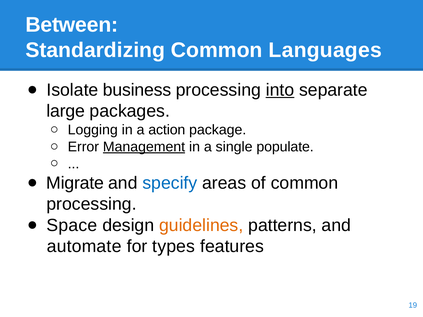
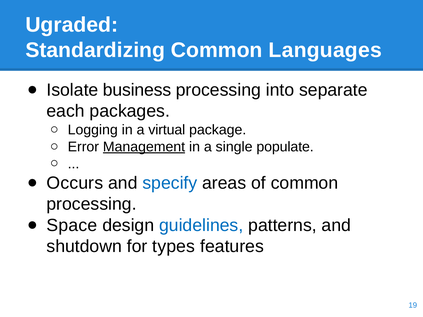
Between: Between -> Ugraded (72, 25)
into underline: present -> none (280, 90)
large: large -> each (66, 111)
action: action -> virtual (167, 130)
Migrate: Migrate -> Occurs (75, 183)
guidelines colour: orange -> blue (201, 225)
automate: automate -> shutdown (84, 247)
